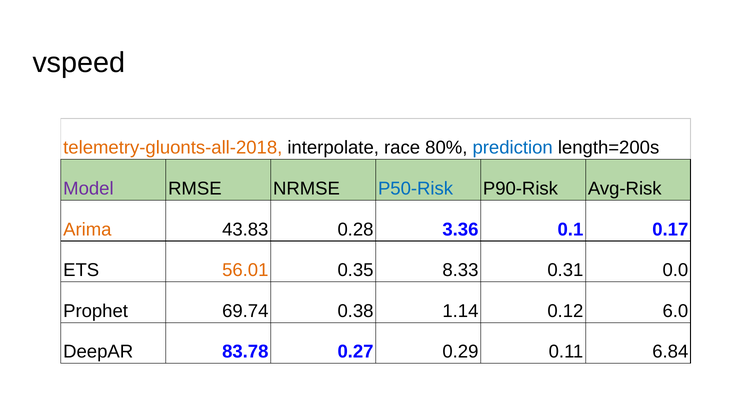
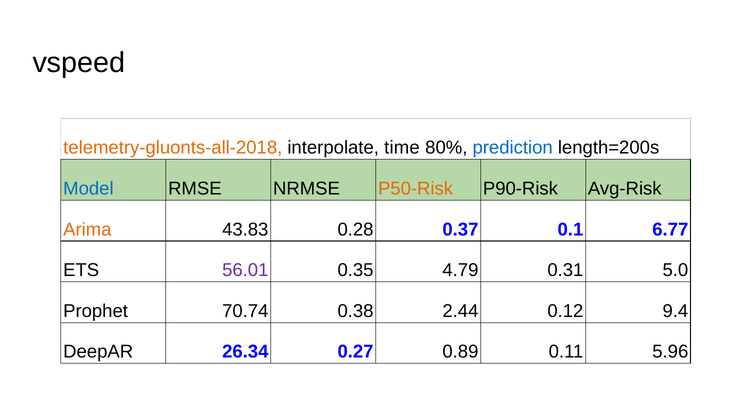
race: race -> time (402, 148)
Model colour: purple -> blue (88, 189)
P50-Risk colour: blue -> orange (416, 189)
3.36: 3.36 -> 0.37 (460, 229)
0.17: 0.17 -> 6.77 (670, 229)
56.01 colour: orange -> purple (245, 270)
8.33: 8.33 -> 4.79 (460, 270)
0.0: 0.0 -> 5.0 (675, 270)
69.74: 69.74 -> 70.74 (245, 311)
1.14: 1.14 -> 2.44 (460, 311)
6.0: 6.0 -> 9.4 (675, 311)
83.78: 83.78 -> 26.34 (245, 352)
0.29: 0.29 -> 0.89 (460, 352)
6.84: 6.84 -> 5.96 (670, 352)
